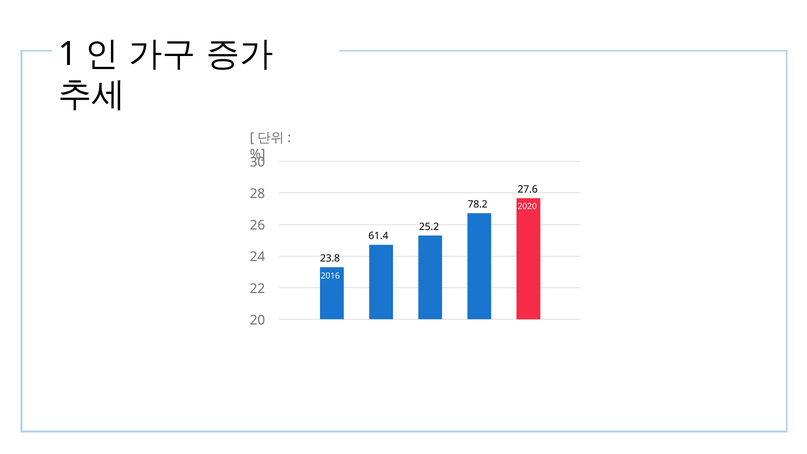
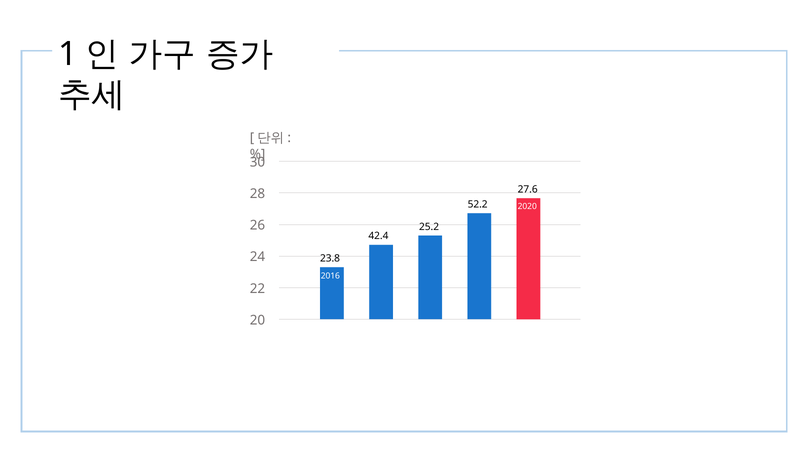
78.2: 78.2 -> 52.2 (478, 204)
61.4: 61.4 -> 42.4 (378, 236)
